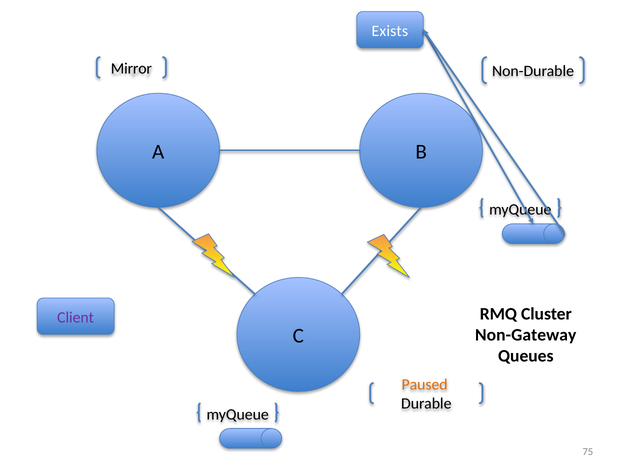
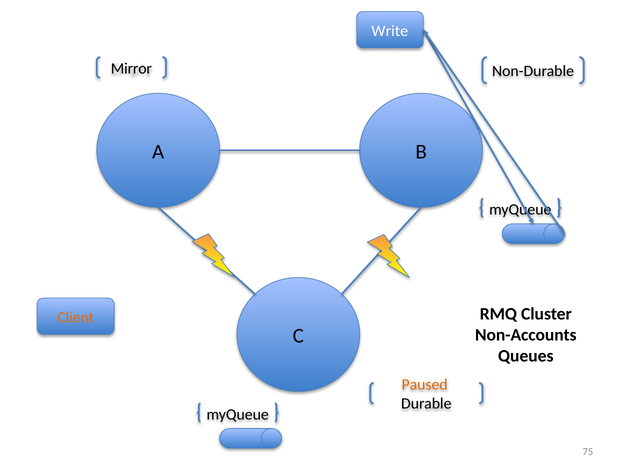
Exists: Exists -> Write (390, 31)
Client colour: purple -> orange (76, 317)
Non-Gateway: Non-Gateway -> Non-Accounts (526, 335)
